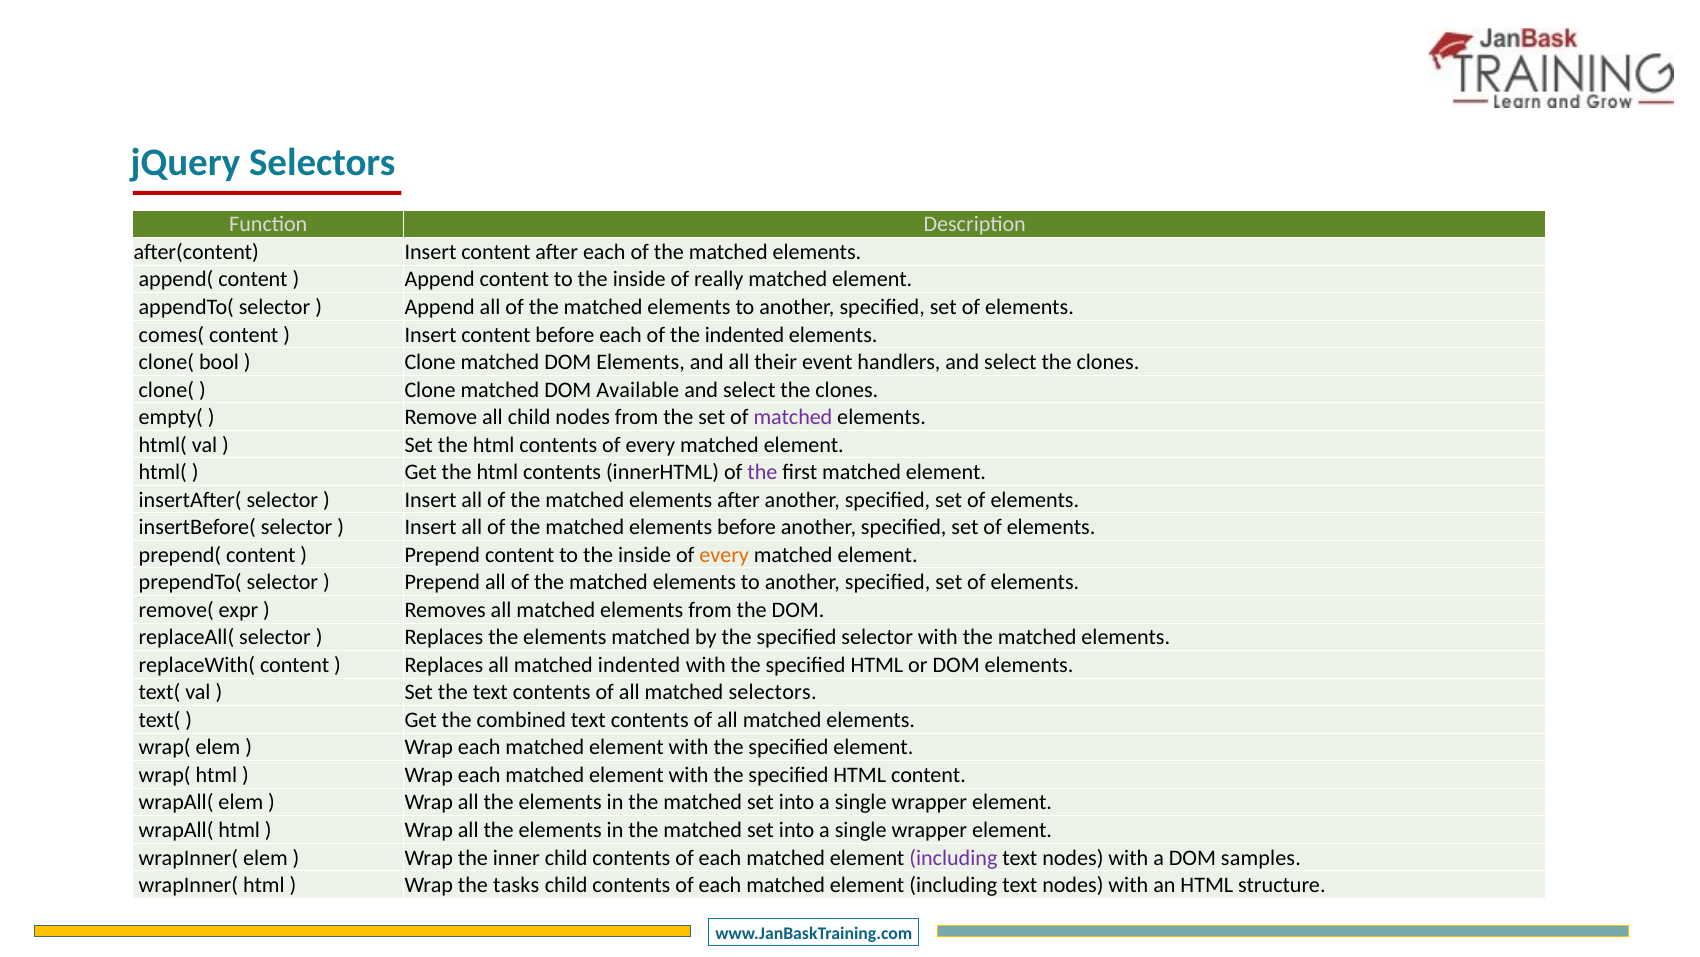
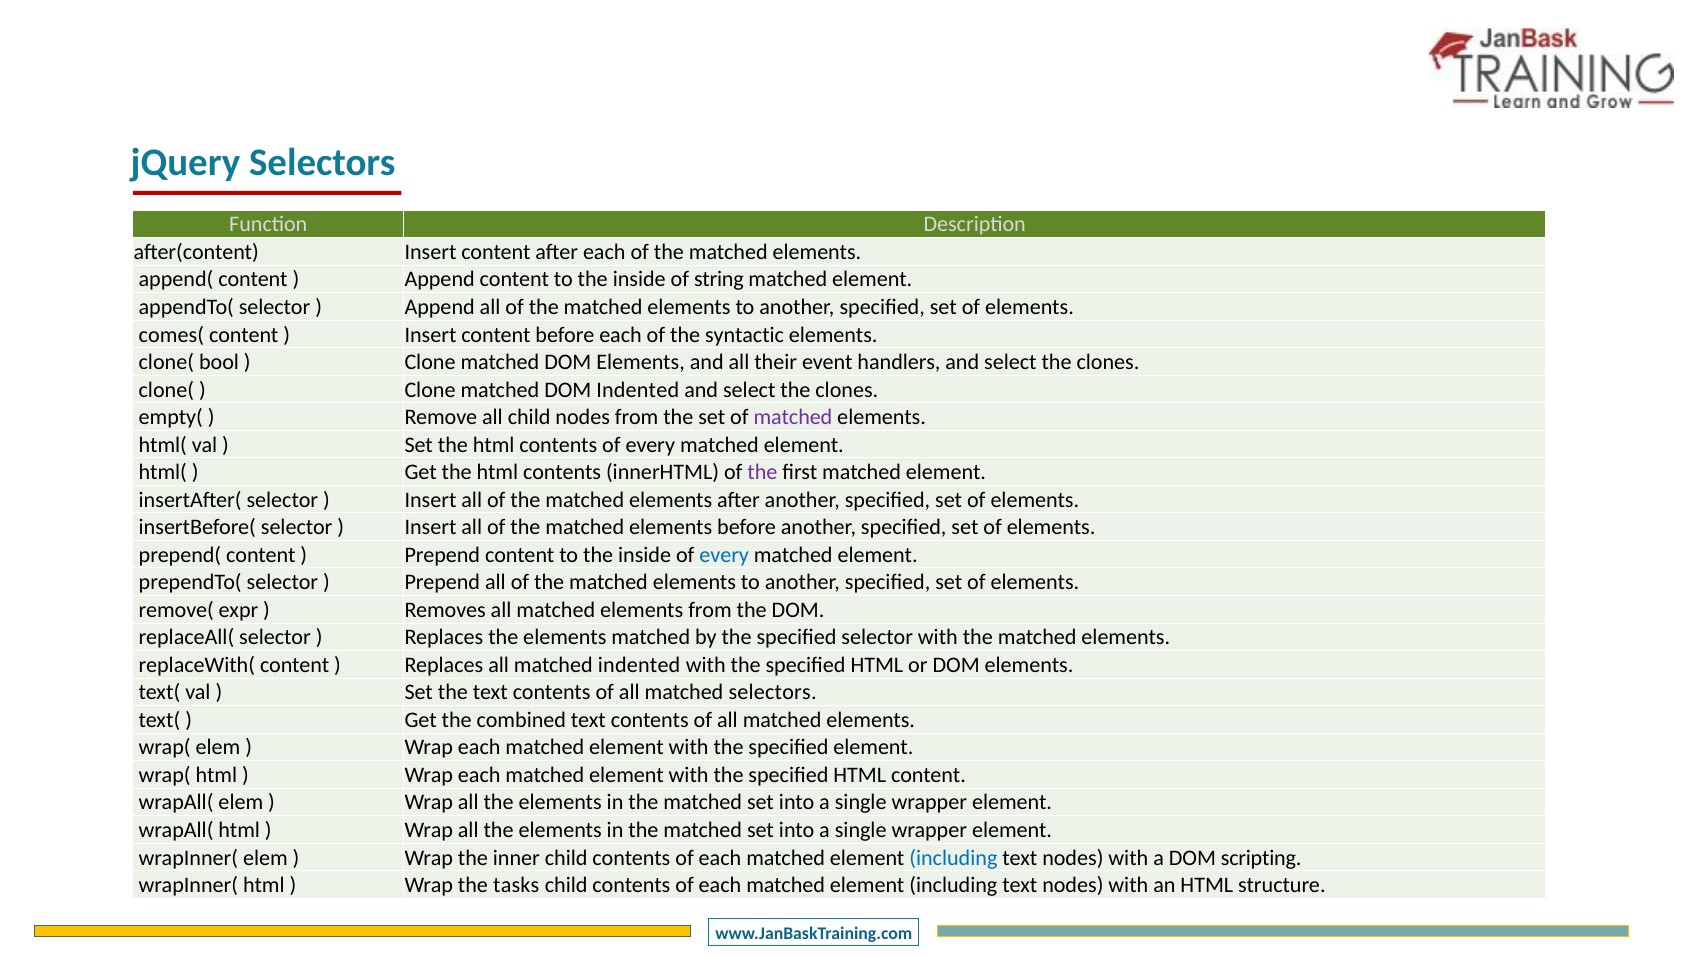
really: really -> string (719, 279)
the indented: indented -> syntactic (745, 334)
DOM Available: Available -> Indented (638, 389)
every colour: orange -> blue (724, 555)
including colour: purple -> blue (953, 857)
samples: samples -> scripting (1261, 857)
